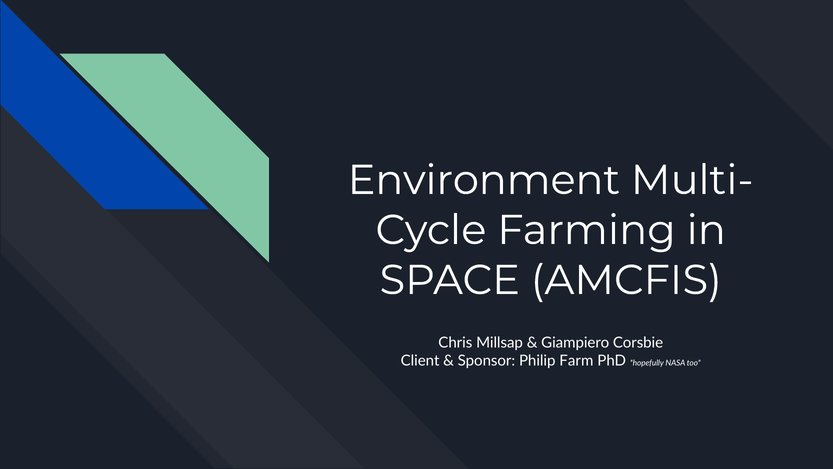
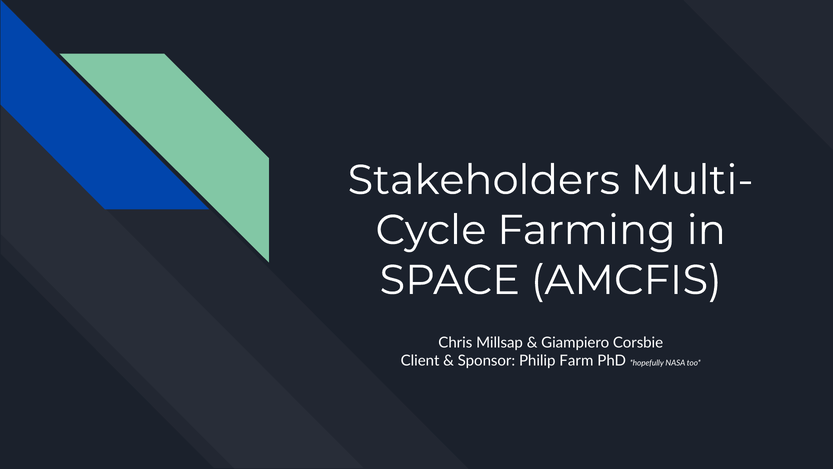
Environment: Environment -> Stakeholders (484, 180)
